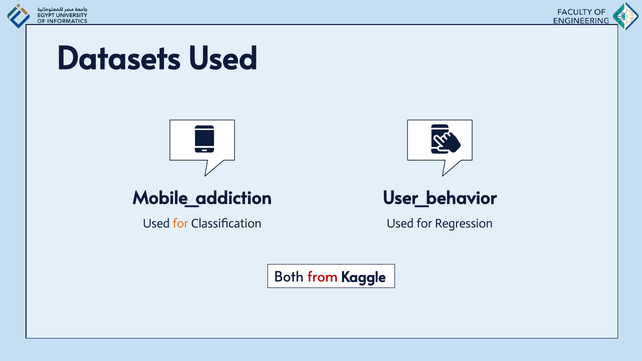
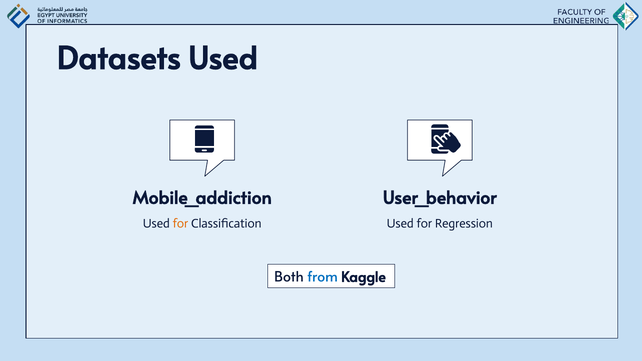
from colour: red -> blue (323, 277)
